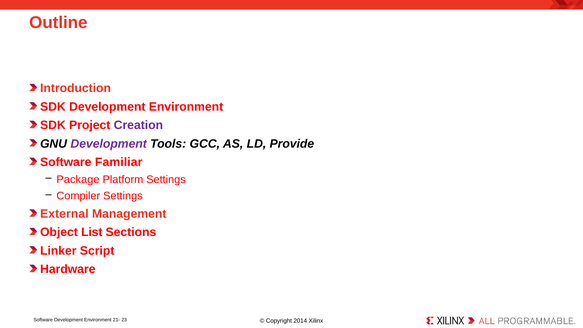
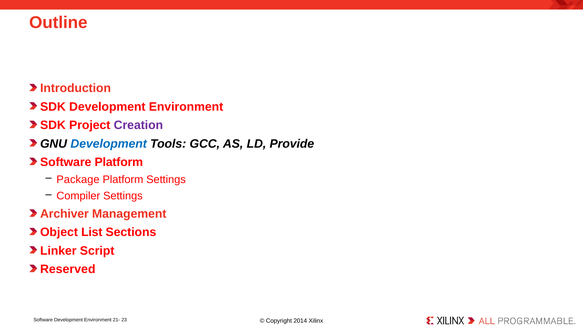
Development colour: purple -> blue (109, 144)
Software Familiar: Familiar -> Platform (119, 162)
External: External -> Archiver (64, 214)
Hardware: Hardware -> Reserved (68, 269)
